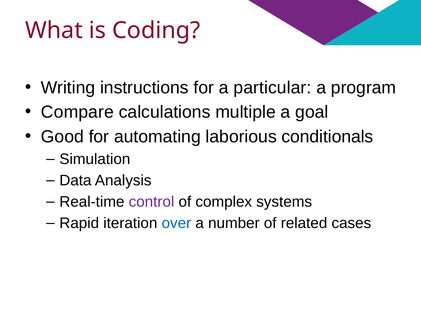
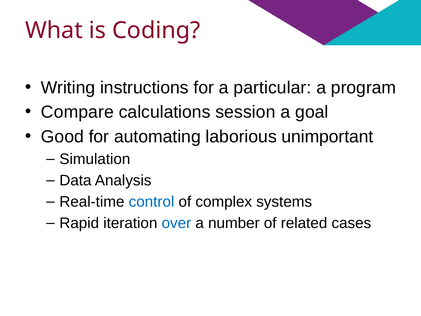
multiple: multiple -> session (245, 112)
conditionals: conditionals -> unimportant (327, 137)
control colour: purple -> blue (151, 202)
